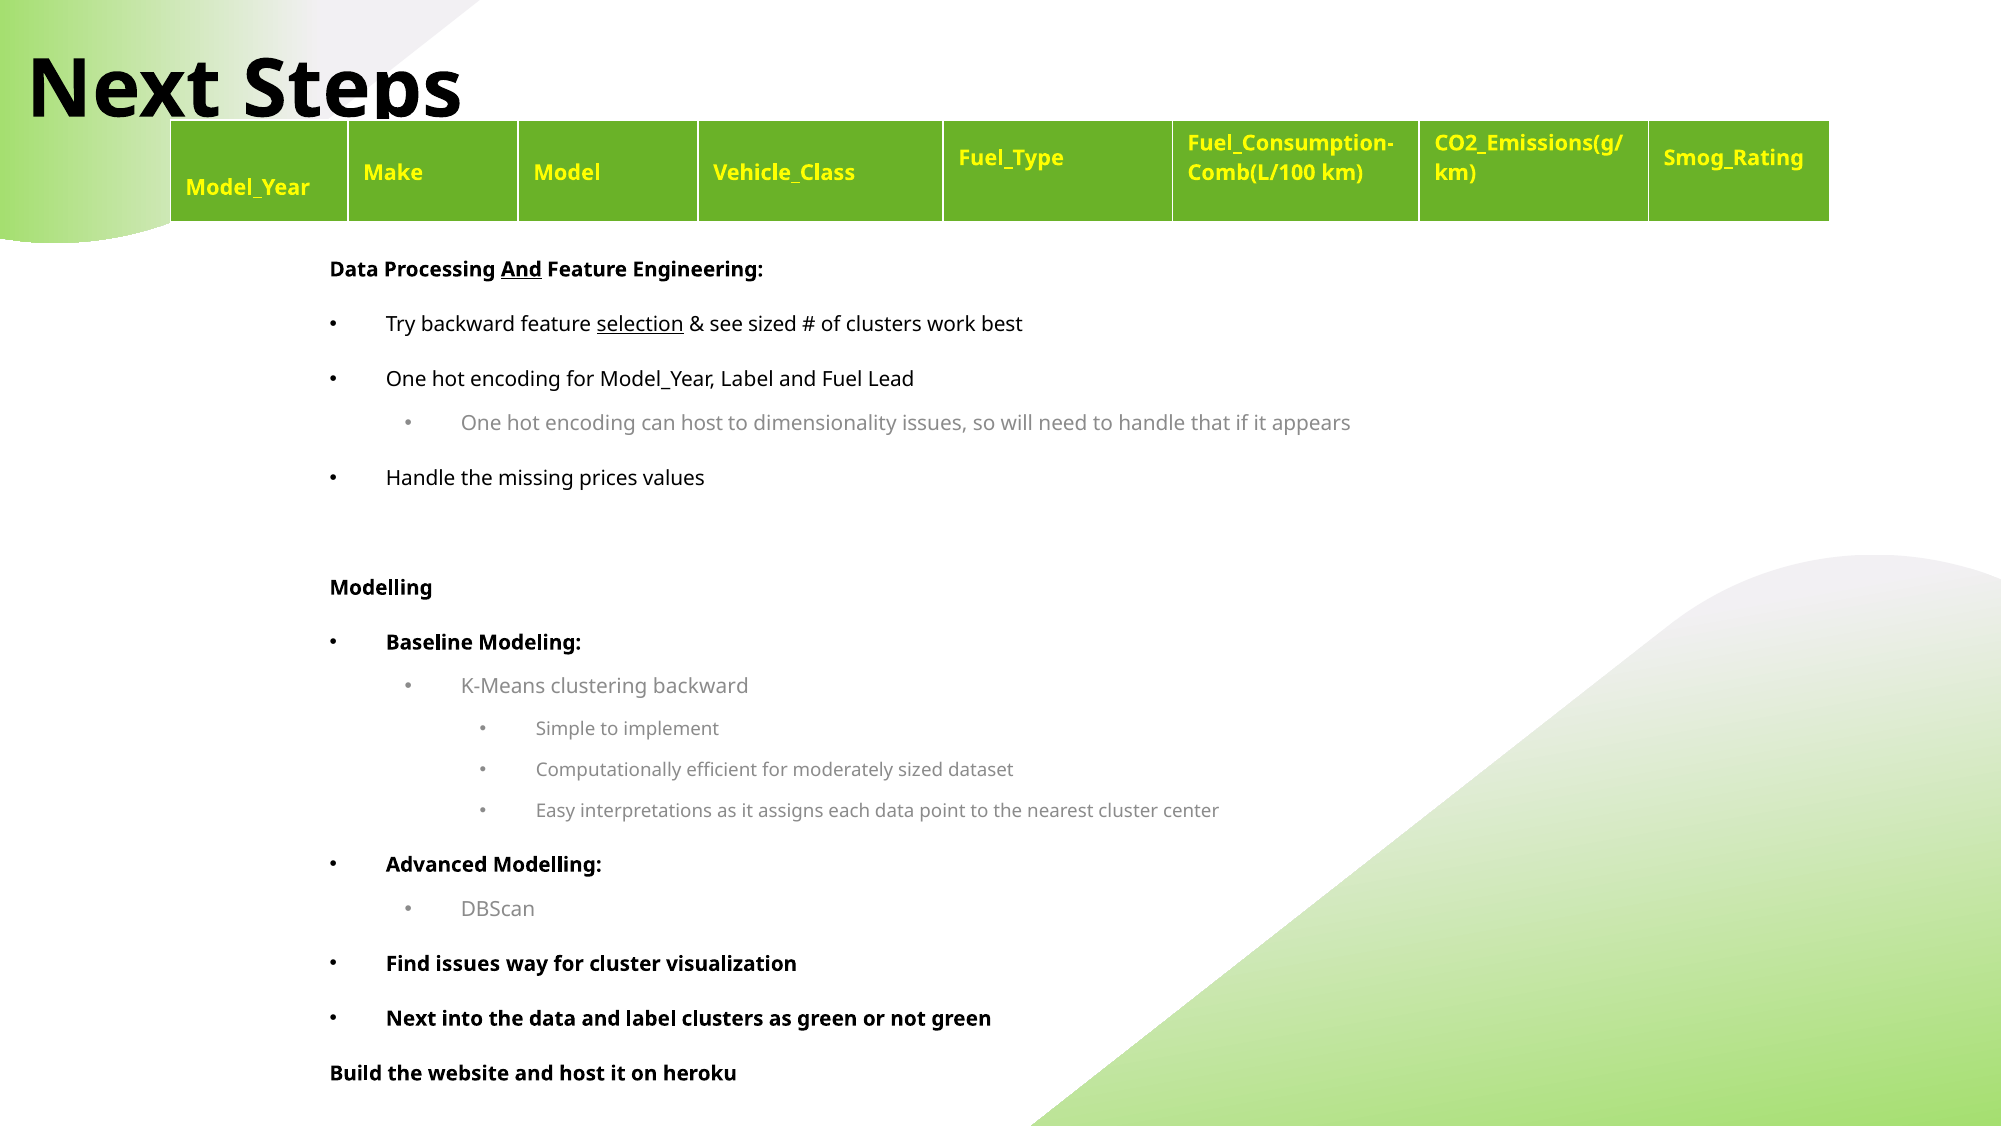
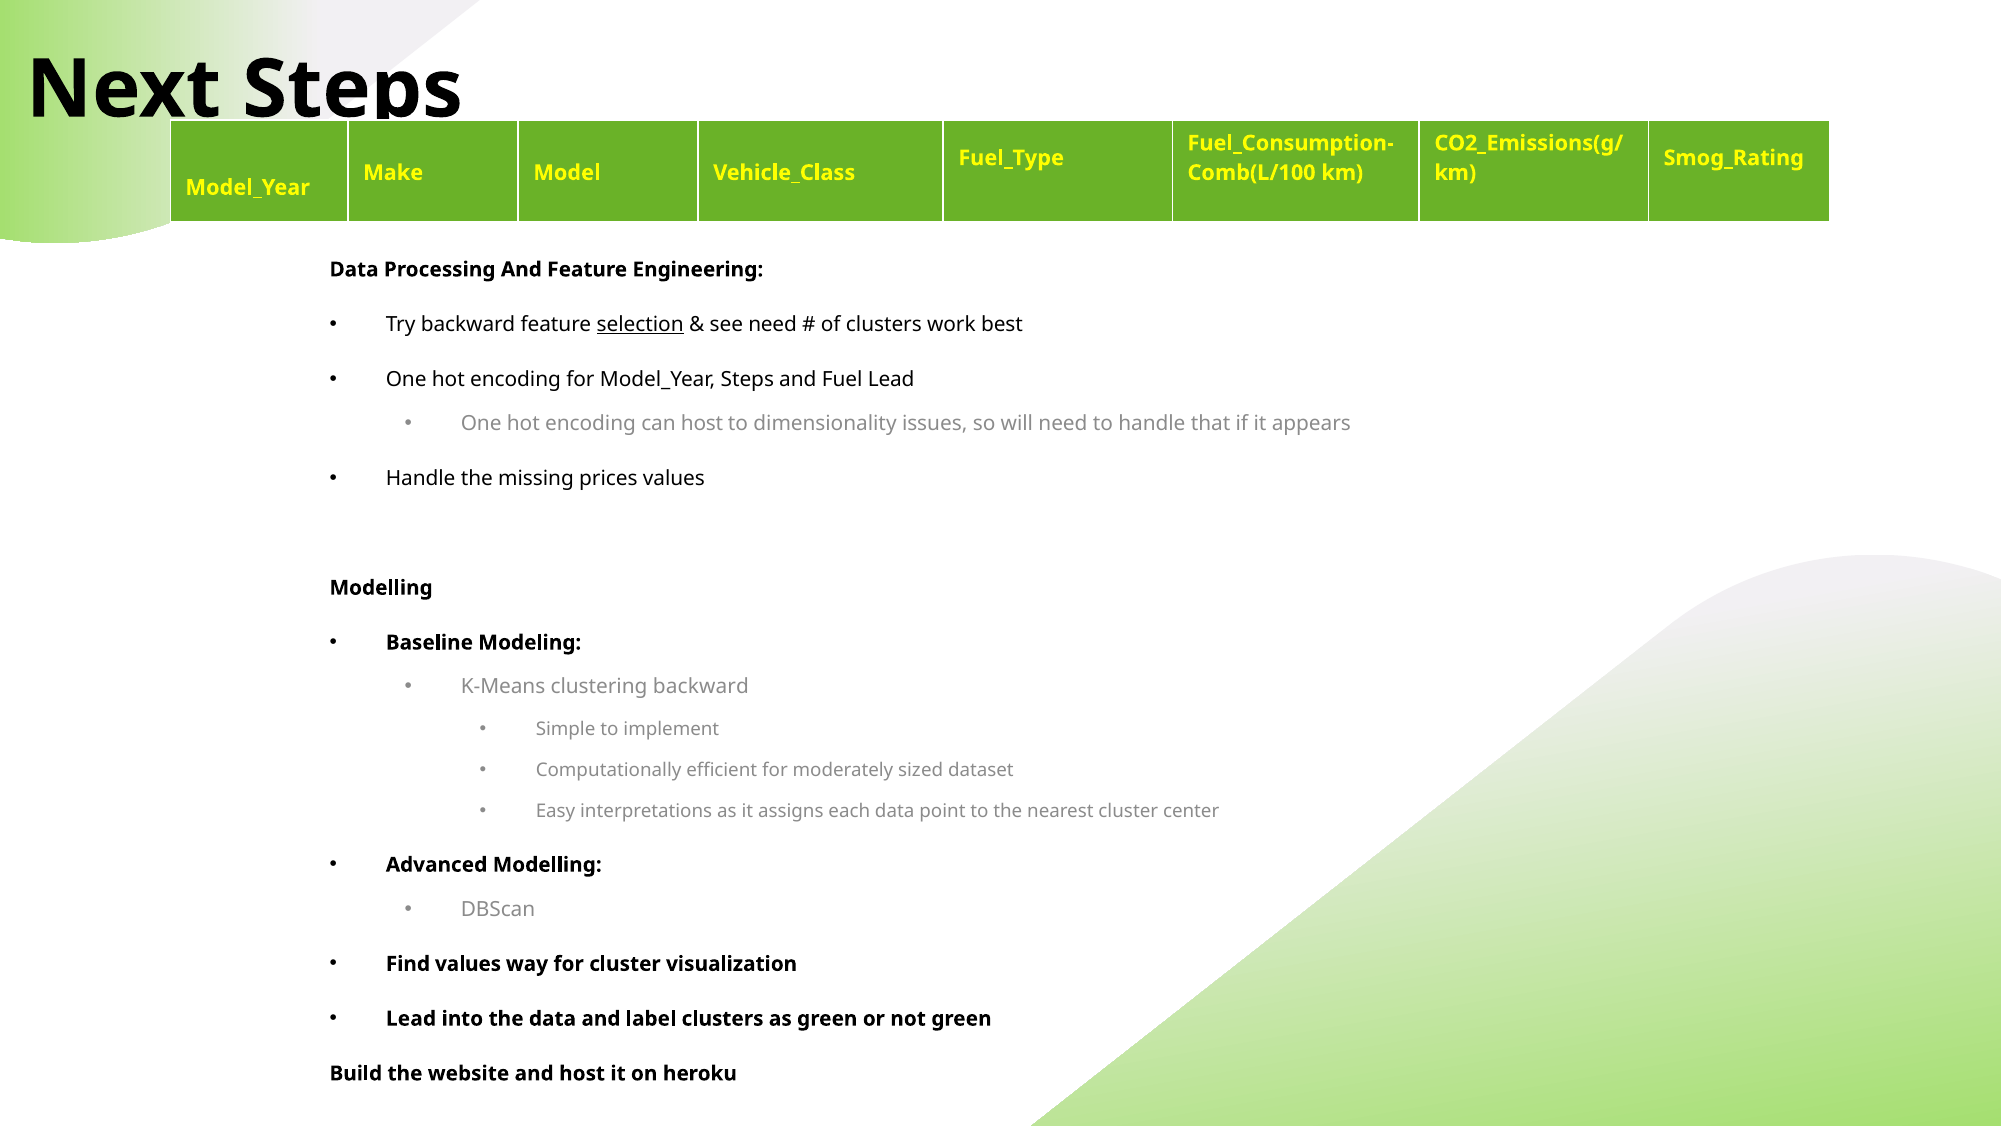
And underline: present -> none (521, 269)
see sized: sized -> need (773, 324)
Model_Year Label: Label -> Steps (747, 379)
Find issues: issues -> values (468, 964)
Next: Next -> Lead (411, 1018)
